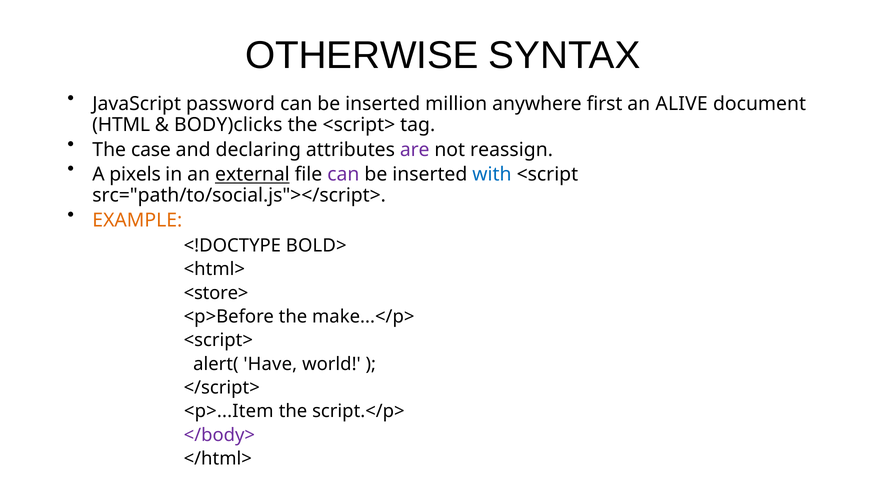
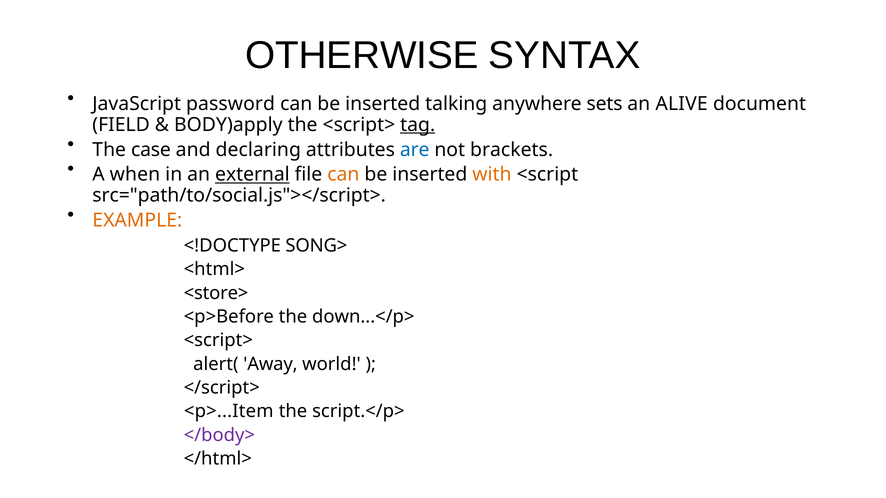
million: million -> talking (456, 104)
first: first -> sets (605, 104)
HTML: HTML -> FIELD (121, 125)
BODY)clicks: BODY)clicks -> BODY)apply (228, 125)
tag underline: none -> present (418, 125)
are colour: purple -> blue (415, 150)
reassign: reassign -> brackets (512, 150)
pixels: pixels -> when (135, 175)
can colour: purple -> orange (343, 175)
with colour: blue -> orange (492, 175)
BOLD>: BOLD> -> SONG> (316, 246)
make...</p>: make...</p> -> down...</p> (363, 317)
Have: Have -> Away (270, 364)
